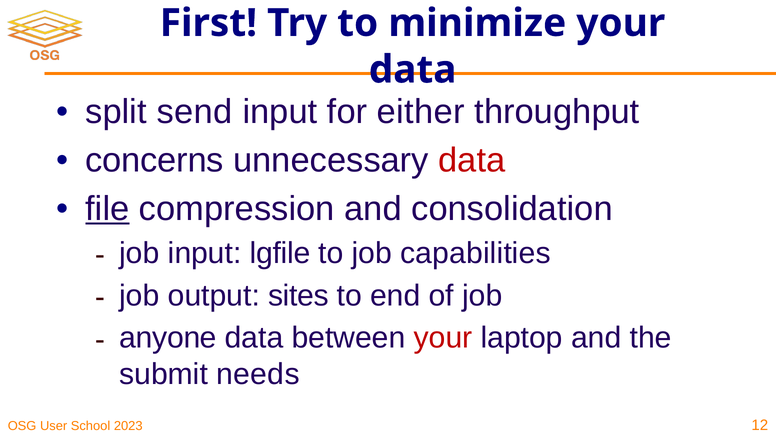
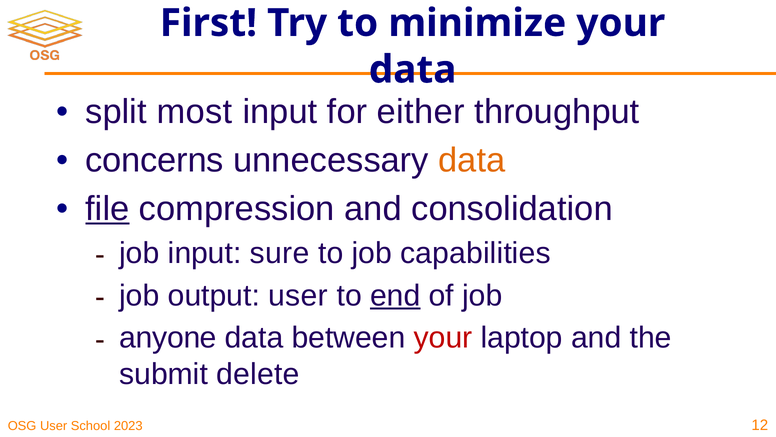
send: send -> most (194, 112)
data colour: red -> orange (472, 160)
lgfile: lgfile -> sure (280, 253)
output sites: sites -> user (298, 295)
end underline: none -> present (395, 295)
needs: needs -> delete (258, 374)
